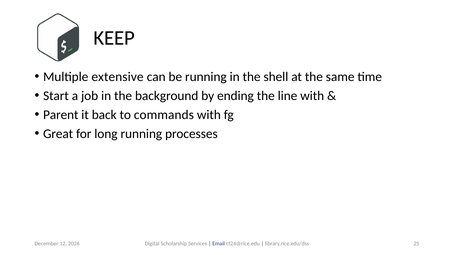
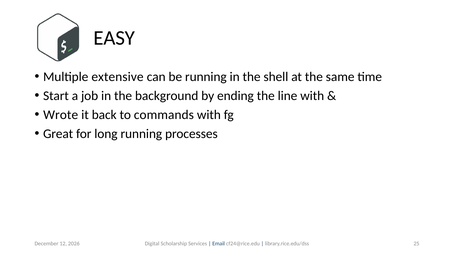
KEEP: KEEP -> EASY (114, 38)
Parent: Parent -> Wrote (61, 115)
